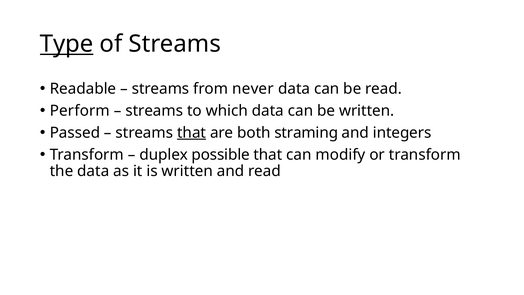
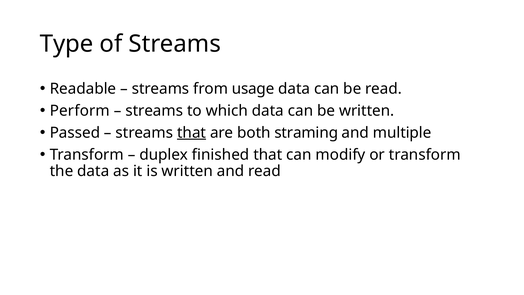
Type underline: present -> none (67, 44)
never: never -> usage (253, 89)
integers: integers -> multiple (402, 133)
possible: possible -> finished (221, 155)
